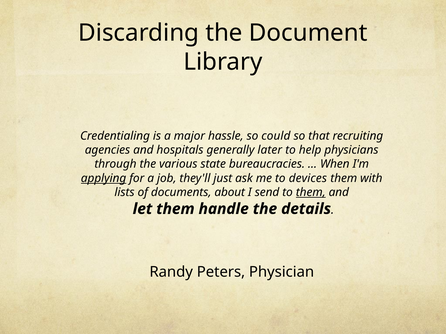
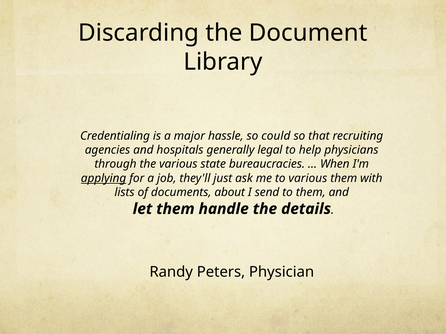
later: later -> legal (270, 150)
to devices: devices -> various (308, 178)
them underline: present -> none (311, 193)
